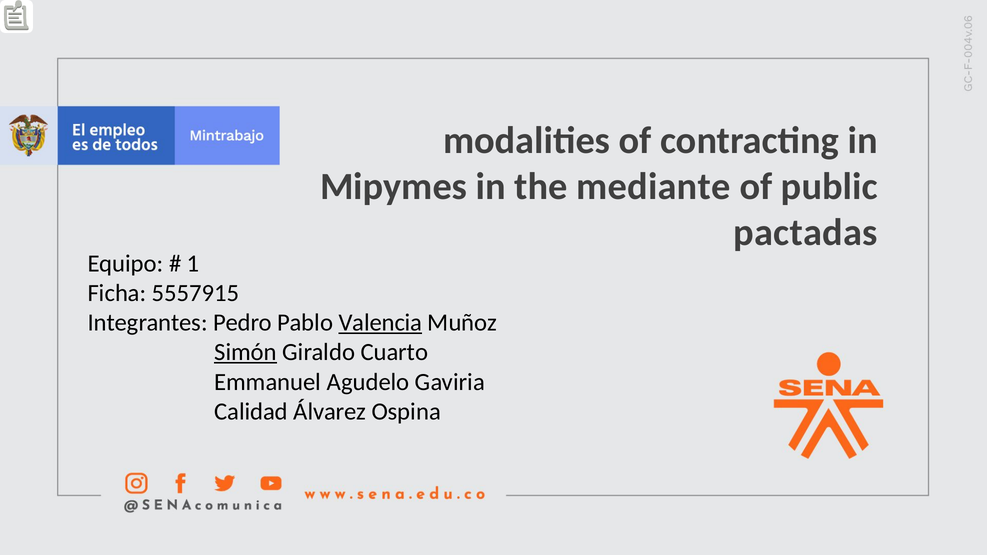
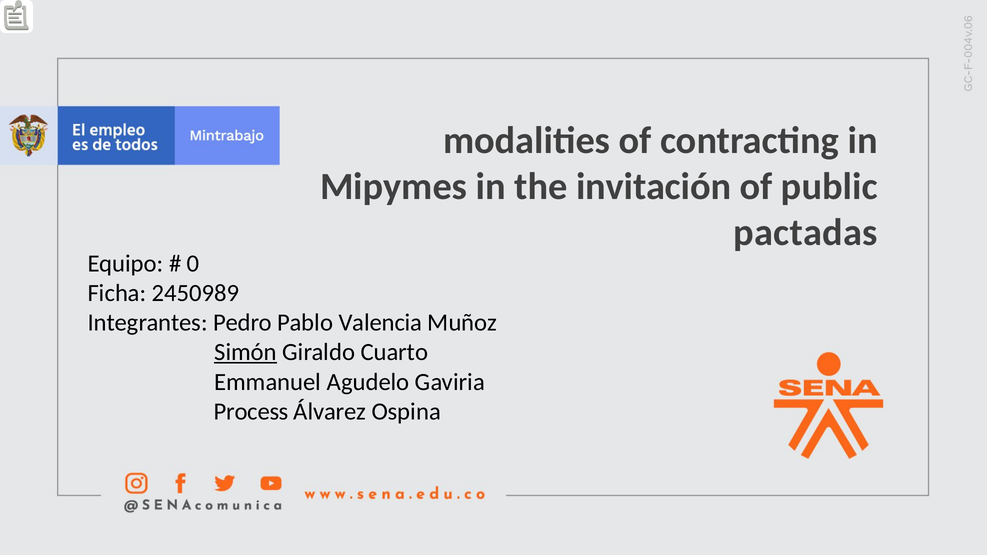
mediante: mediante -> invitación (654, 187)
1: 1 -> 0 (193, 264)
5557915: 5557915 -> 2450989 (196, 293)
Valencia underline: present -> none (380, 323)
Calidad: Calidad -> Process (251, 412)
